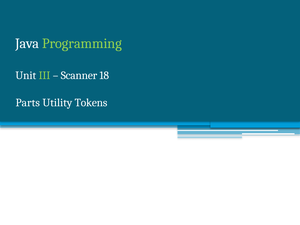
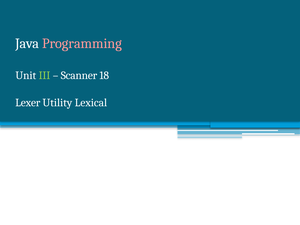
Programming colour: light green -> pink (82, 43)
Parts: Parts -> Lexer (28, 103)
Tokens: Tokens -> Lexical (91, 103)
